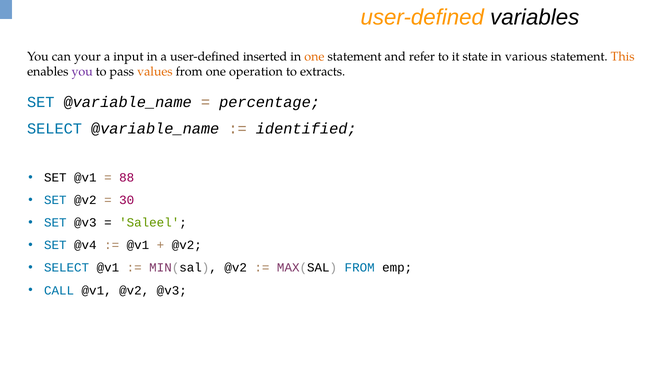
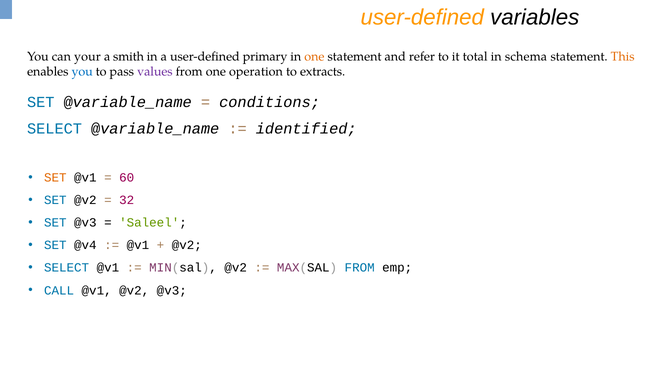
input: input -> smith (129, 57)
inserted: inserted -> primary (265, 57)
state: state -> total (475, 57)
various: various -> schema (526, 57)
you colour: purple -> blue (82, 72)
values colour: orange -> purple (155, 72)
percentage: percentage -> conditions (270, 102)
SET colour: black -> orange (55, 177)
88: 88 -> 60 (127, 177)
30: 30 -> 32 (127, 200)
